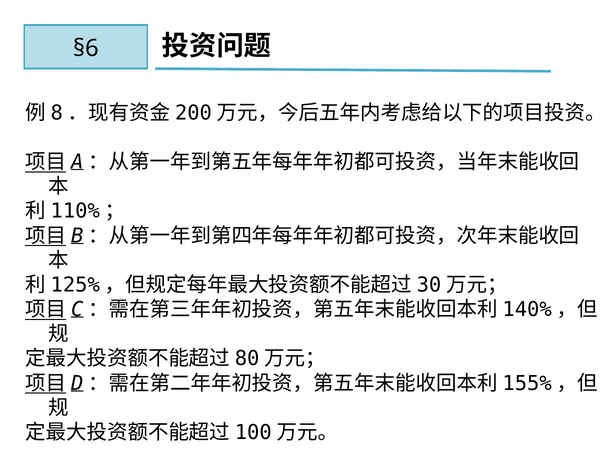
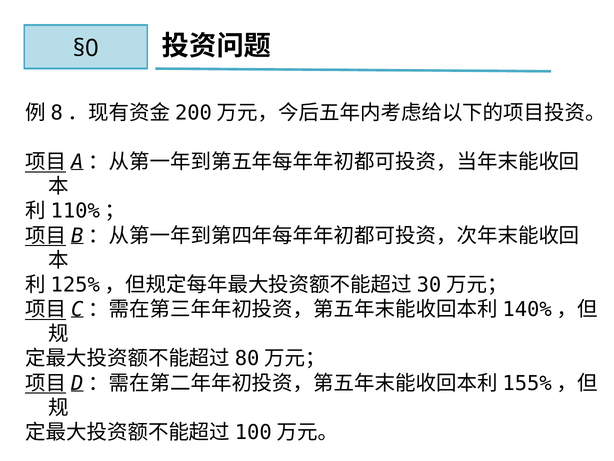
§6: §6 -> §0 (86, 48)
